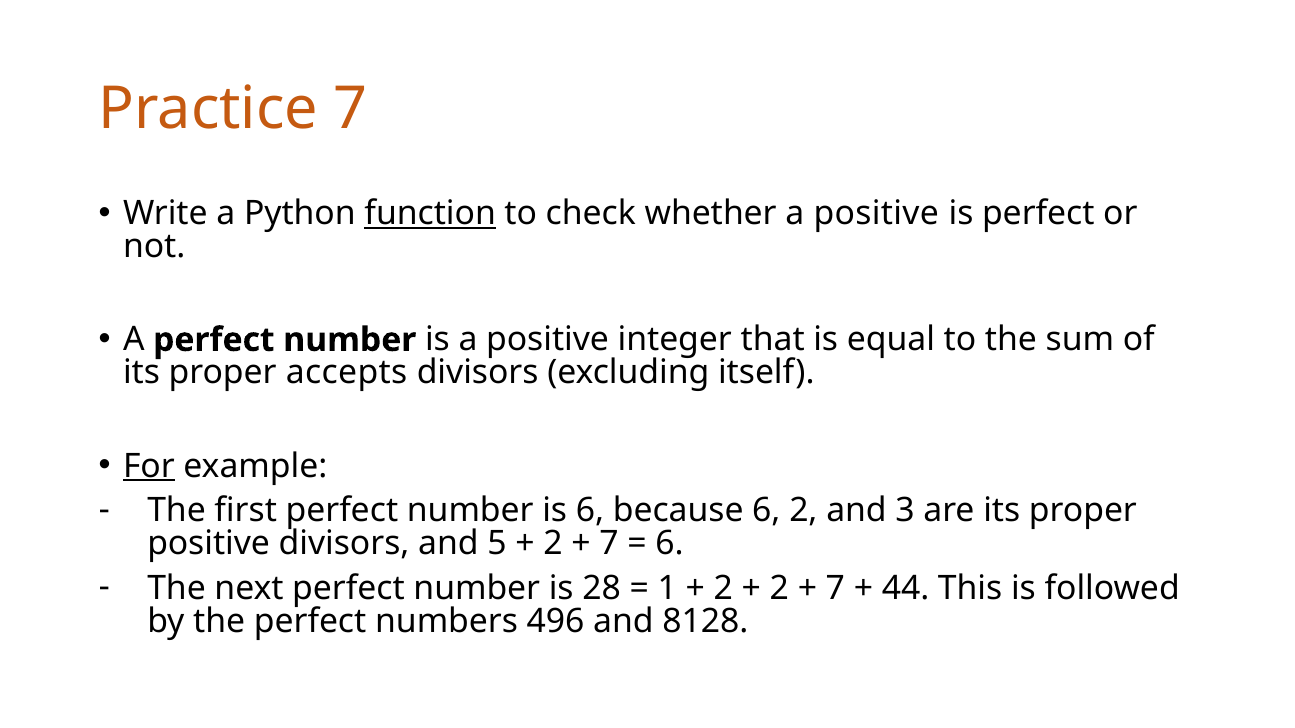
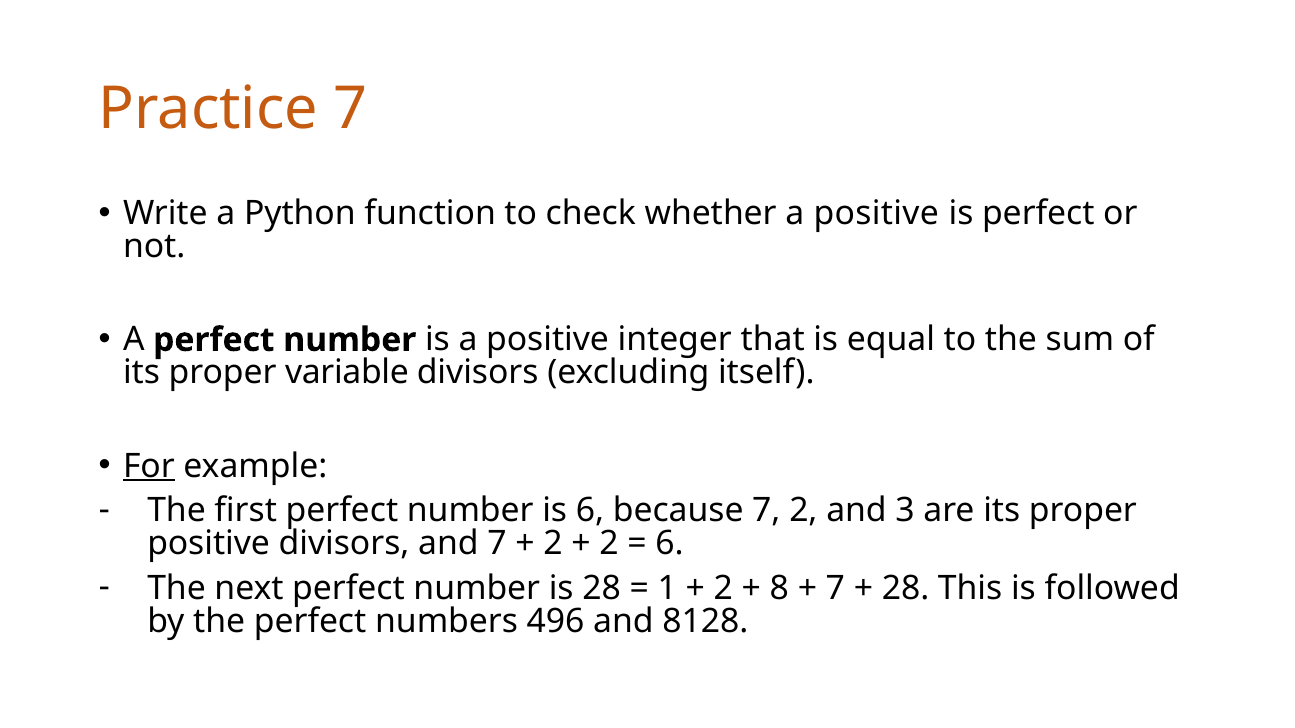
function underline: present -> none (430, 214)
accepts: accepts -> variable (347, 373)
because 6: 6 -> 7 (766, 511)
and 5: 5 -> 7 (497, 544)
7: 7 -> 2 (609, 544)
2: 2 -> 8 (779, 589)
44: 44 -> 28 (906, 589)
